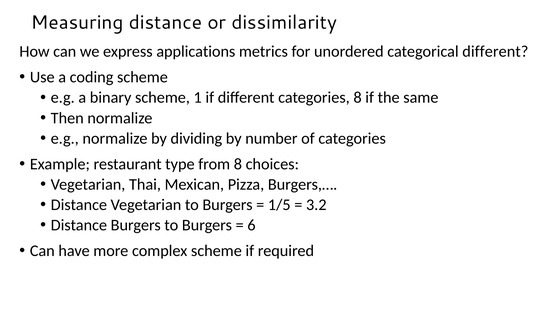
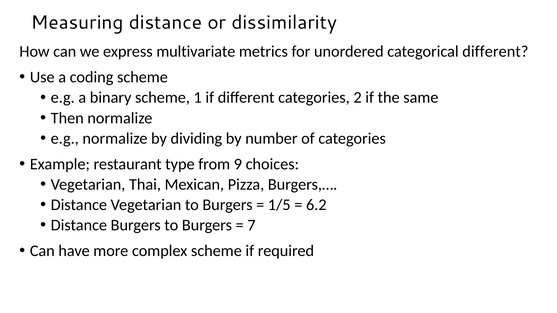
applications: applications -> multivariate (196, 52)
categories 8: 8 -> 2 (358, 98)
from 8: 8 -> 9 (238, 164)
3.2: 3.2 -> 6.2 (316, 205)
6: 6 -> 7 (251, 225)
